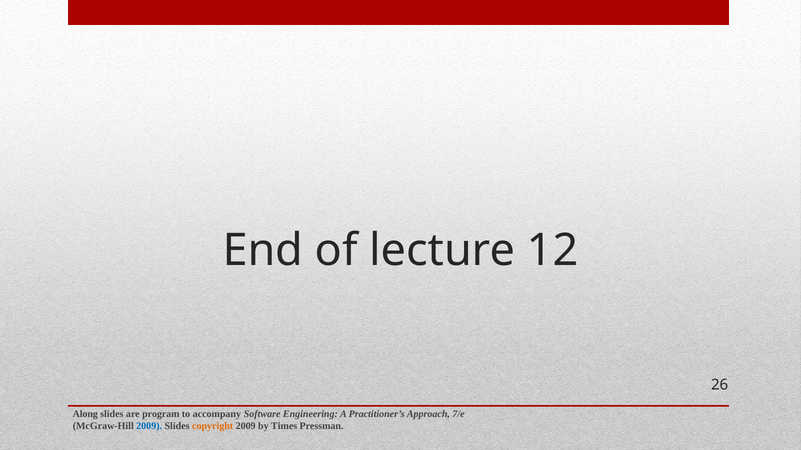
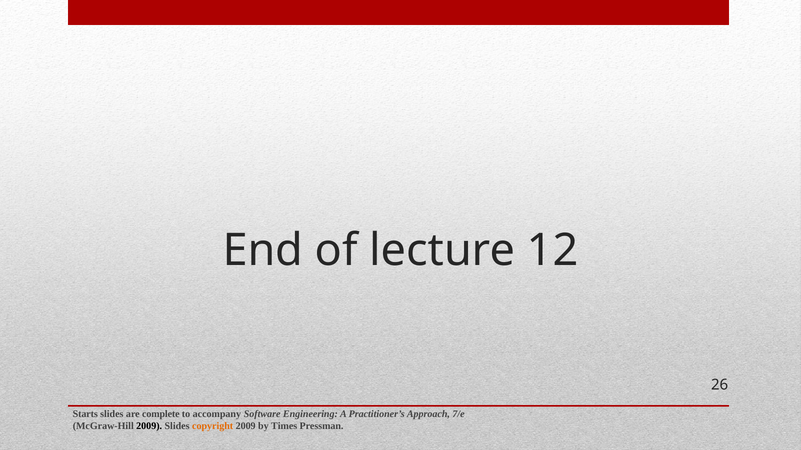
Along: Along -> Starts (85, 415)
program: program -> complete (161, 415)
2009 colour: blue -> black (149, 427)
